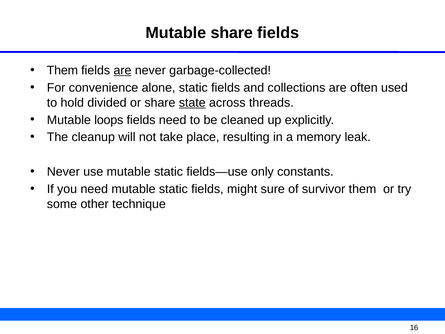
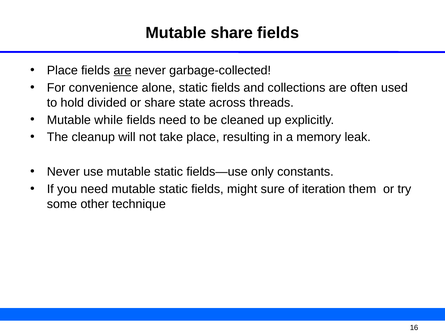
Them: Them -> Place (62, 70)
state underline: present -> none (192, 103)
loops: loops -> while (109, 120)
survivor: survivor -> iteration (324, 189)
